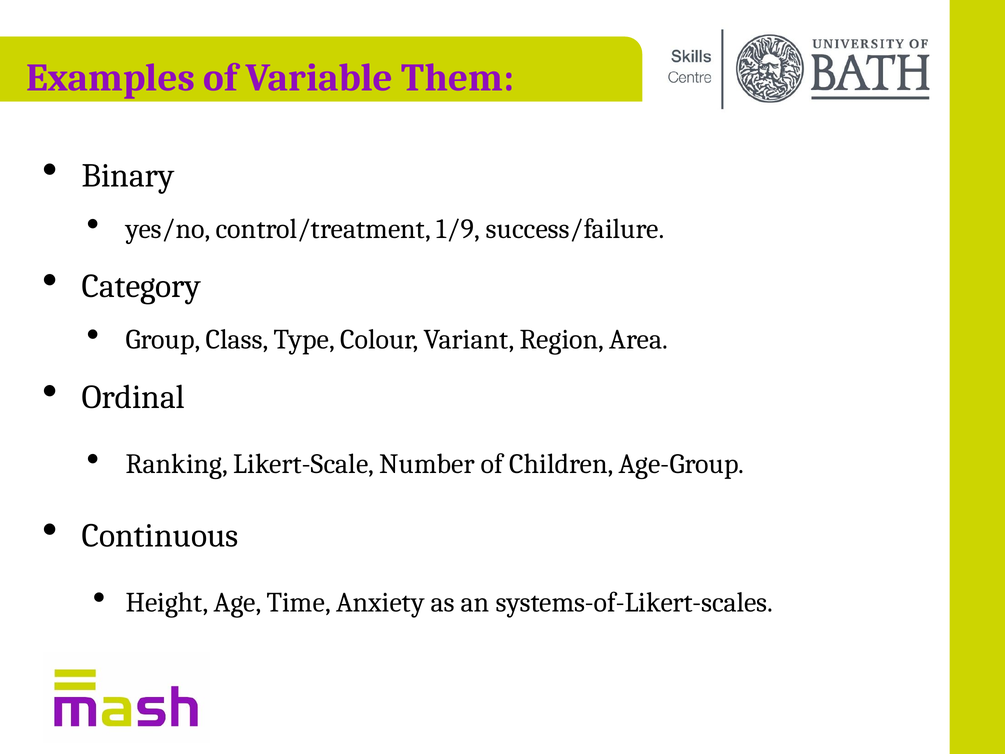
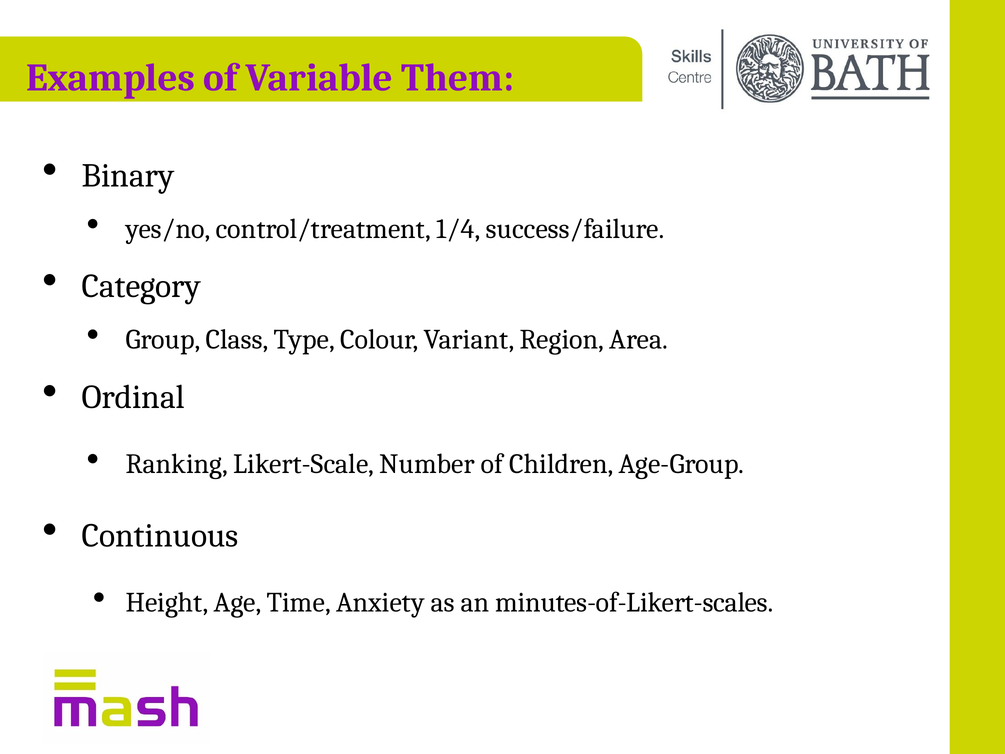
1/9: 1/9 -> 1/4 (458, 229)
systems-of-Likert-scales: systems-of-Likert-scales -> minutes-of-Likert-scales (634, 602)
